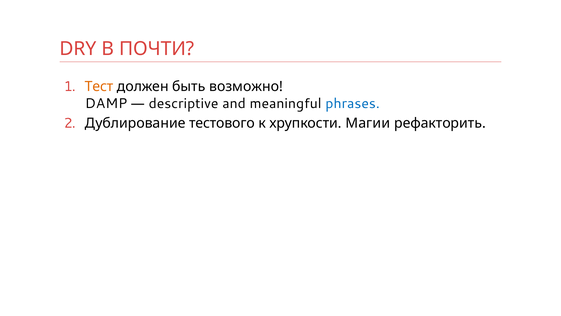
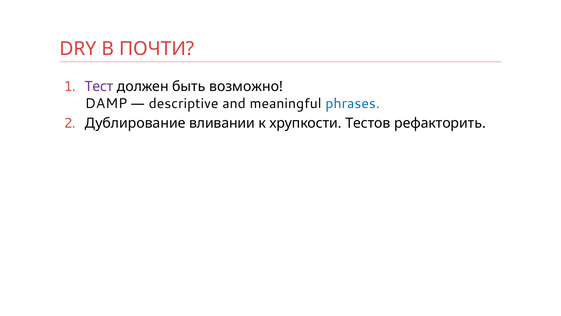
Тест colour: orange -> purple (99, 86)
тестового: тестового -> вливании (222, 123)
Магии: Магии -> Тестов (368, 123)
